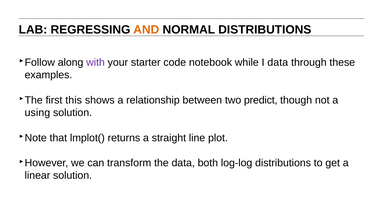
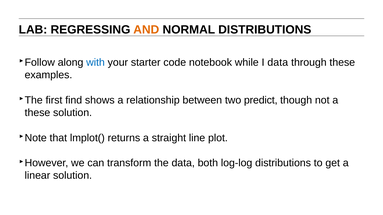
with colour: purple -> blue (96, 62)
this: this -> find (74, 100)
using: using -> these (37, 113)
